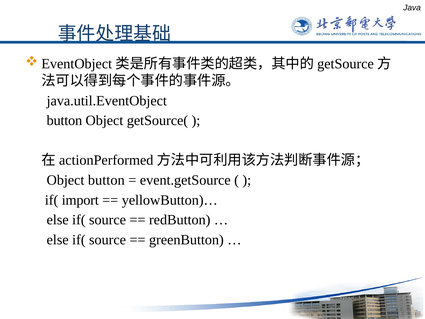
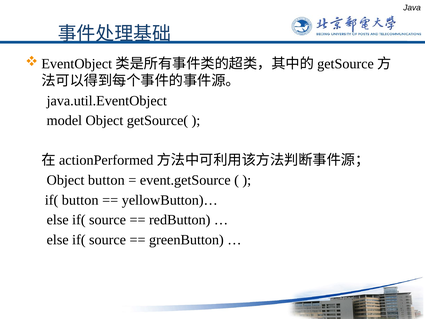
button: button -> model (64, 121)
if( import: import -> button (80, 200)
